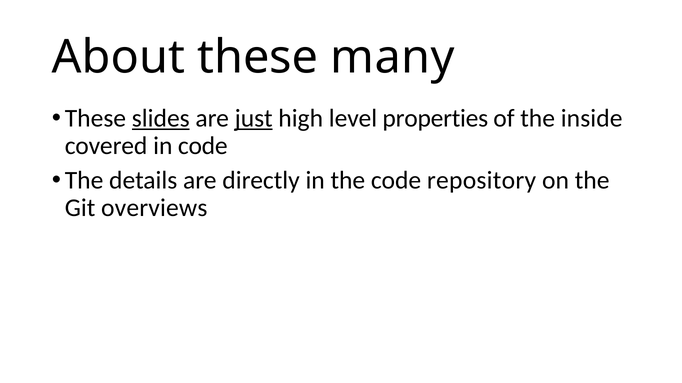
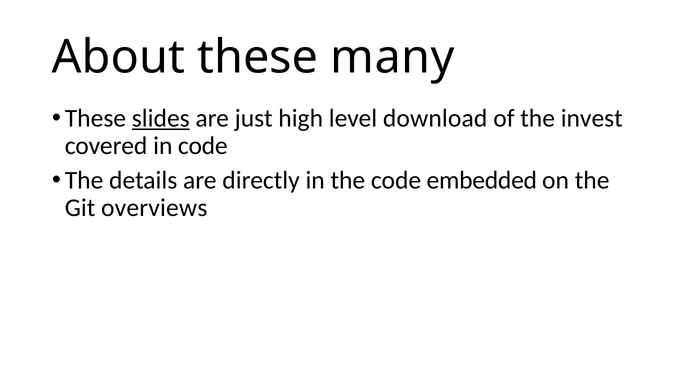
just underline: present -> none (254, 118)
properties: properties -> download (435, 118)
inside: inside -> invest (592, 118)
repository: repository -> embedded (482, 181)
